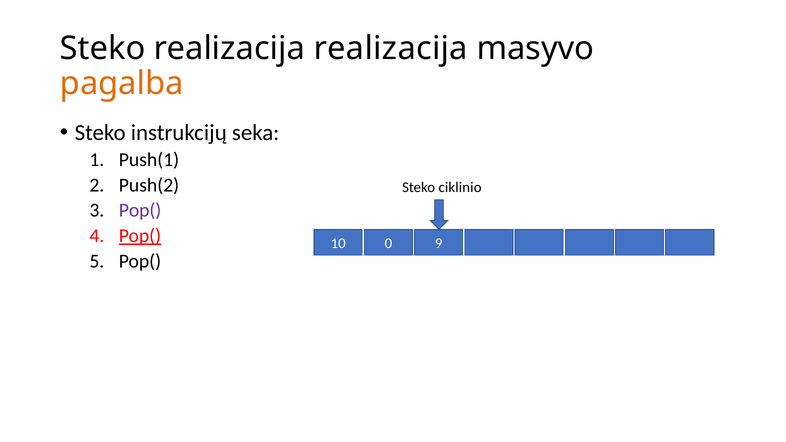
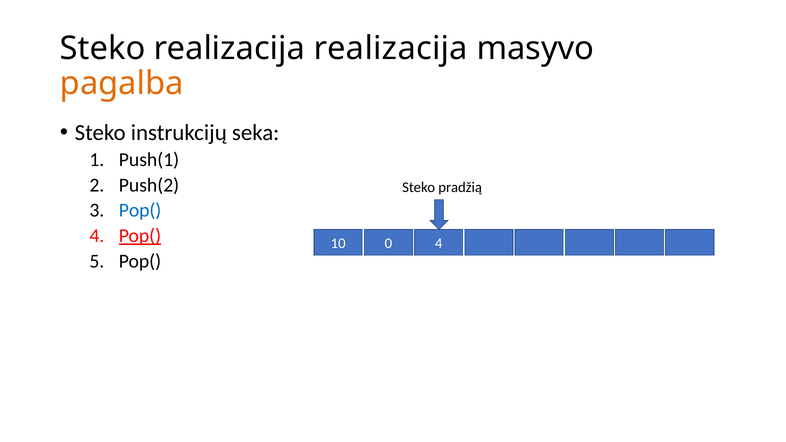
ciklinio: ciklinio -> pradžią (460, 187)
Pop( colour: purple -> blue (140, 211)
0 9: 9 -> 4 (439, 243)
